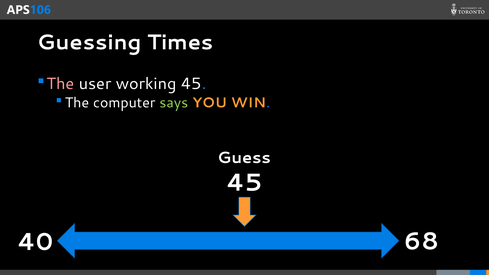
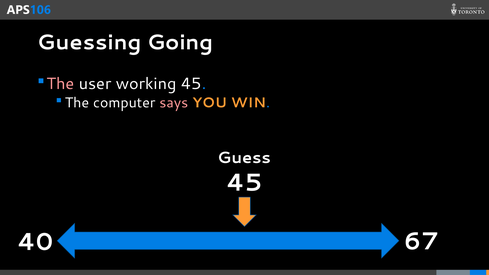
Times: Times -> Going (180, 42)
says colour: light green -> pink (174, 103)
68: 68 -> 67 (421, 241)
